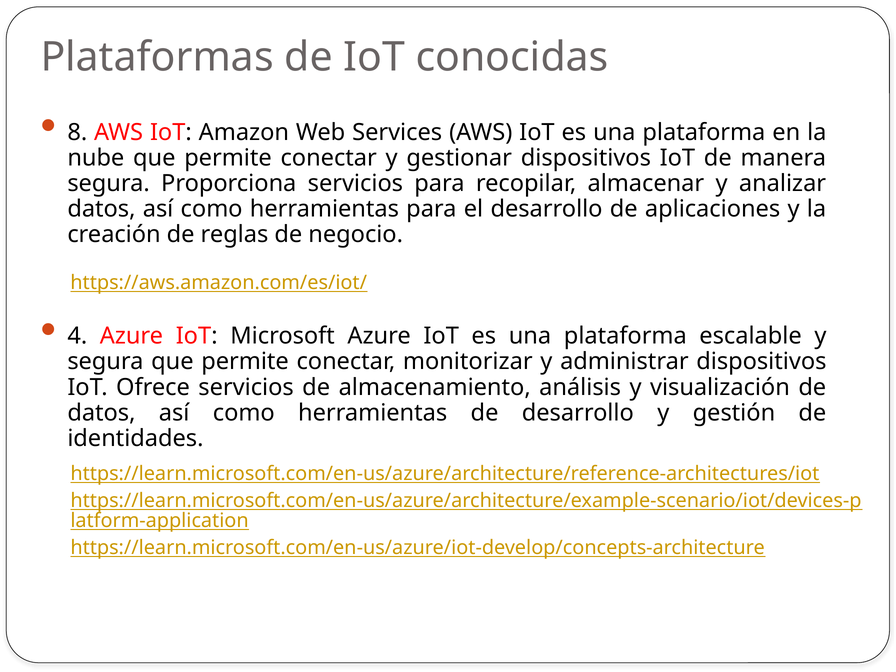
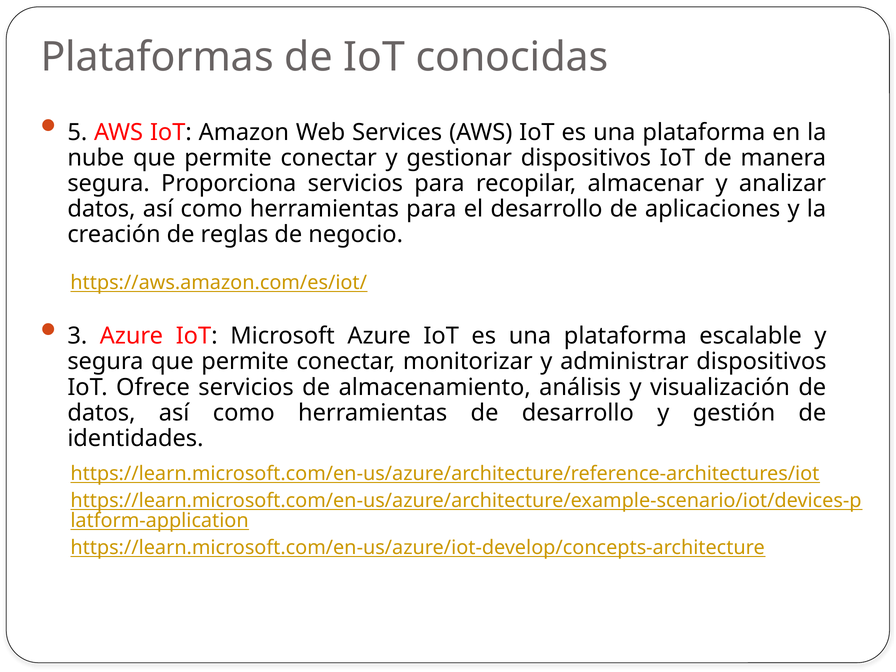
8: 8 -> 5 (77, 132)
4: 4 -> 3 (77, 336)
